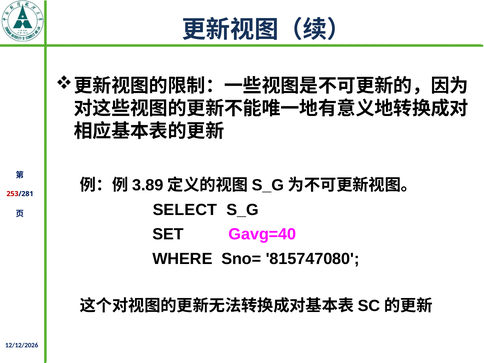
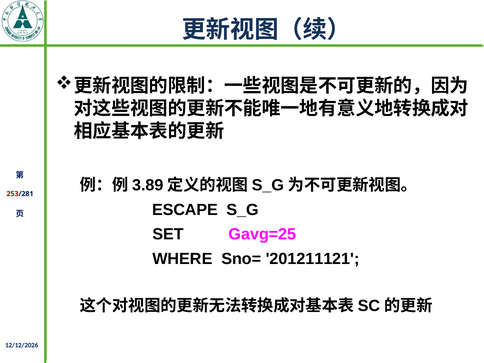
SELECT: SELECT -> ESCAPE (185, 210)
Gavg=40: Gavg=40 -> Gavg=25 (262, 234)
815747080: 815747080 -> 201211121 (313, 259)
